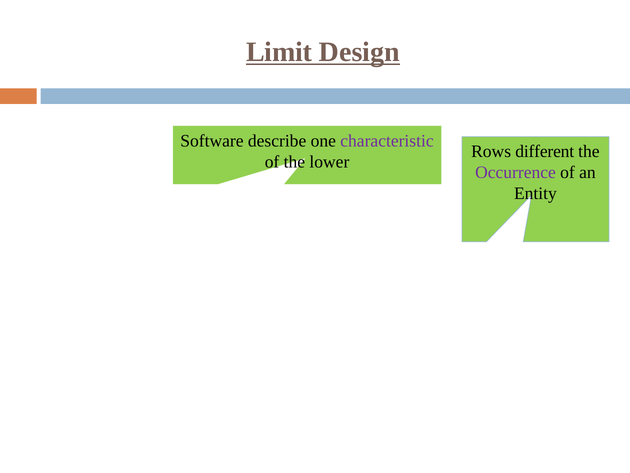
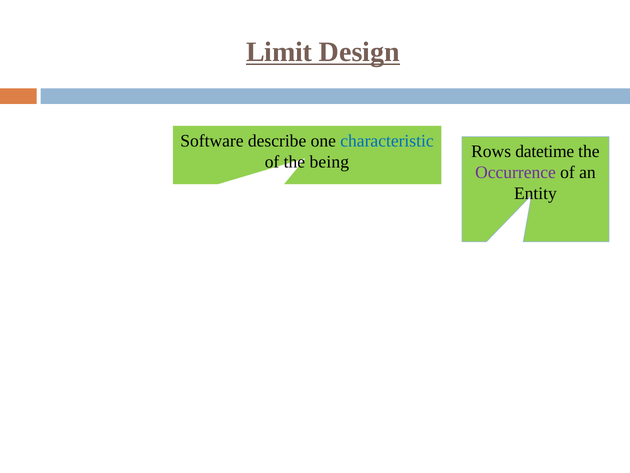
characteristic colour: purple -> blue (387, 141)
different: different -> datetime (545, 151)
lower: lower -> being (329, 162)
